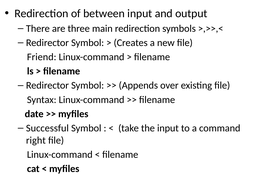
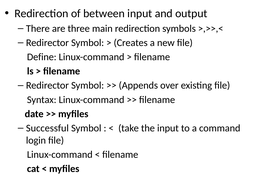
Friend: Friend -> Define (42, 57)
right: right -> login (36, 140)
